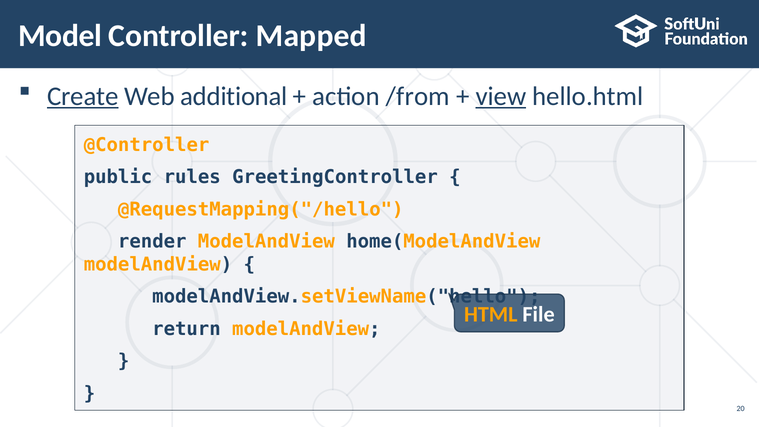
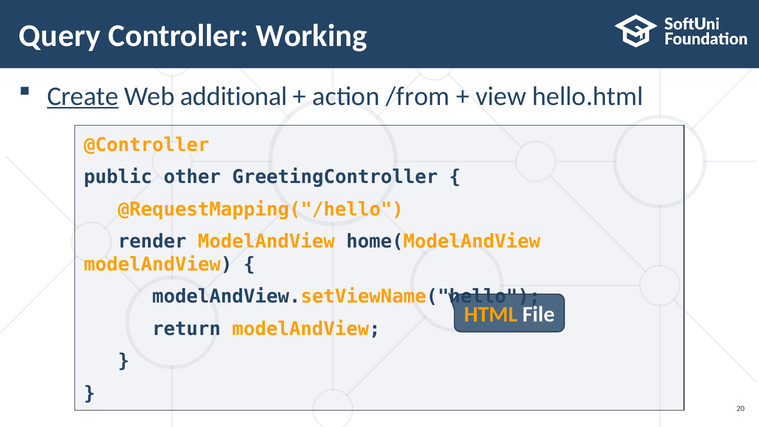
Model: Model -> Query (60, 36)
Mapped: Mapped -> Working (311, 36)
view underline: present -> none (501, 96)
rules: rules -> other (192, 177)
